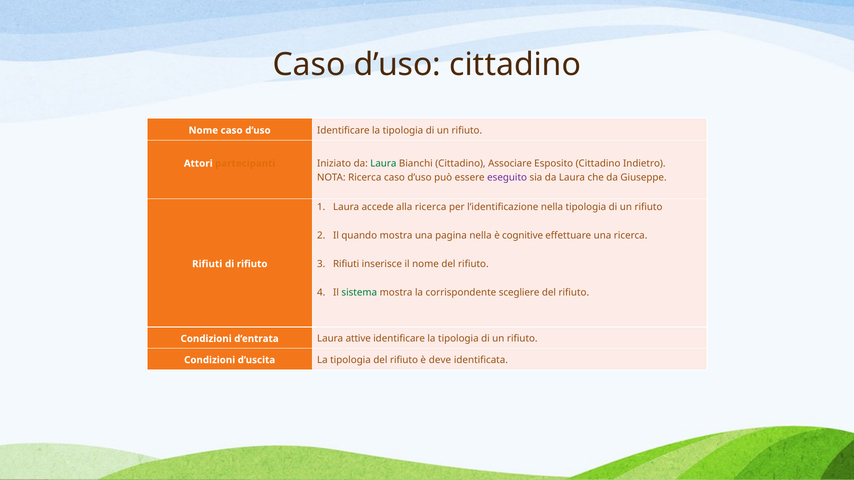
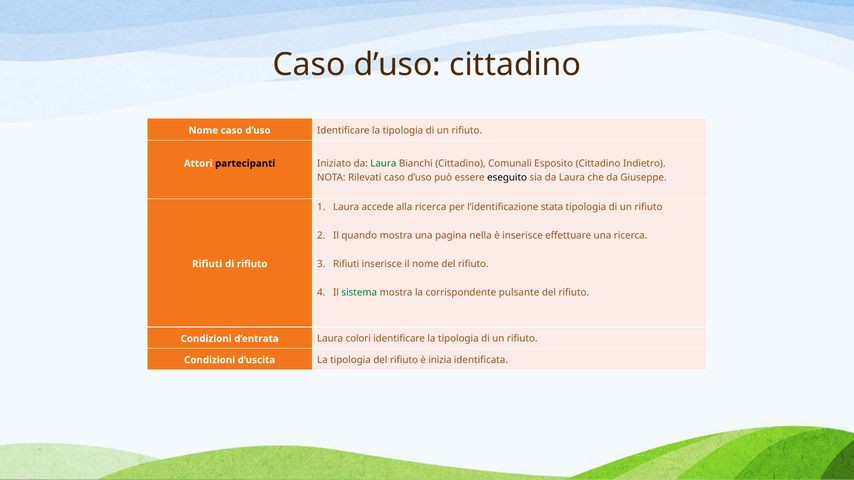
partecipanti colour: orange -> black (245, 164)
Associare: Associare -> Comunali (510, 164)
NOTA Ricerca: Ricerca -> Rilevati (365, 178)
eseguito colour: purple -> black (507, 178)
l’identificazione nella: nella -> stata (552, 207)
è cognitive: cognitive -> inserisce (523, 236)
scegliere: scegliere -> pulsante (519, 293)
attive: attive -> colori (358, 339)
deve: deve -> inizia (440, 360)
